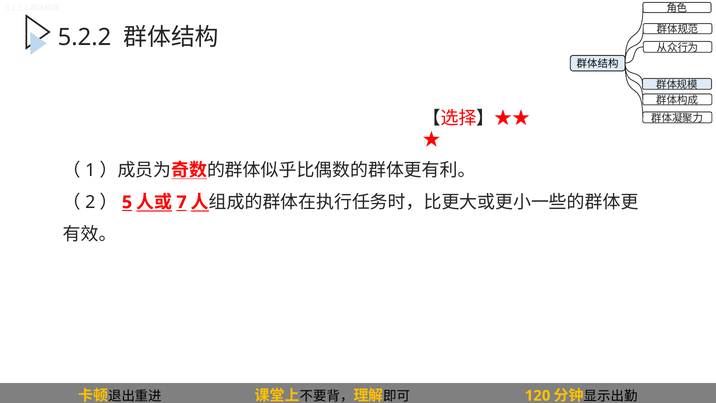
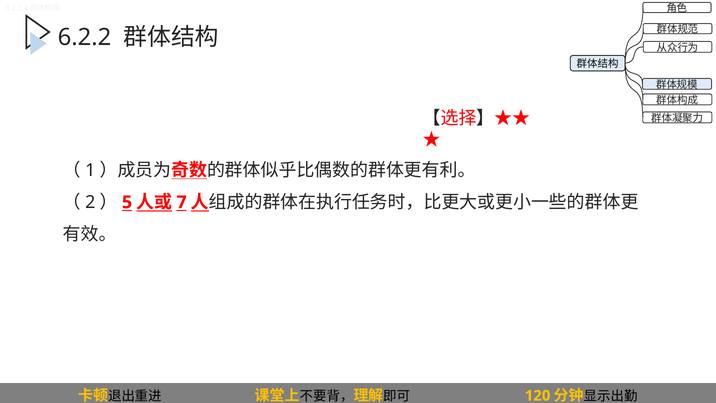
5.2.2: 5.2.2 -> 6.2.2 (85, 38)
